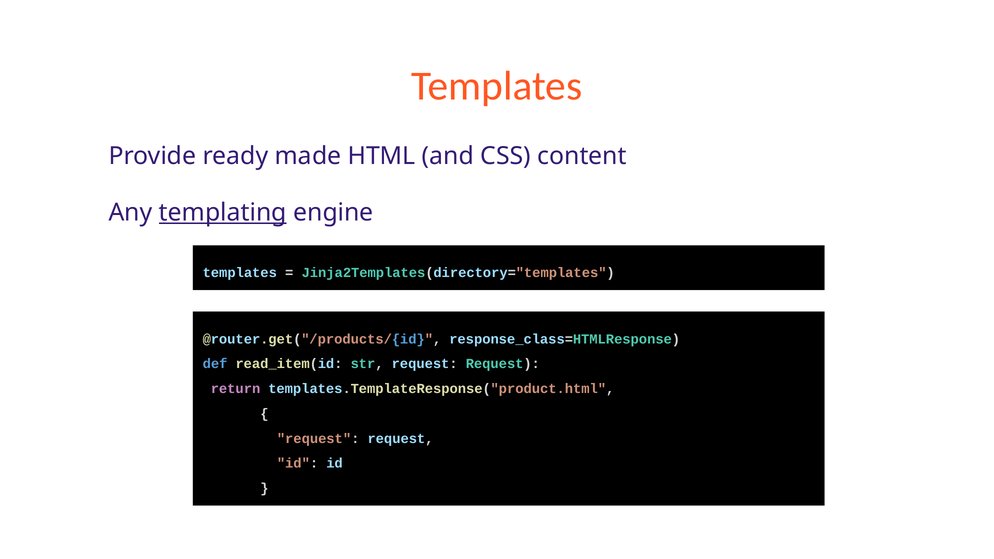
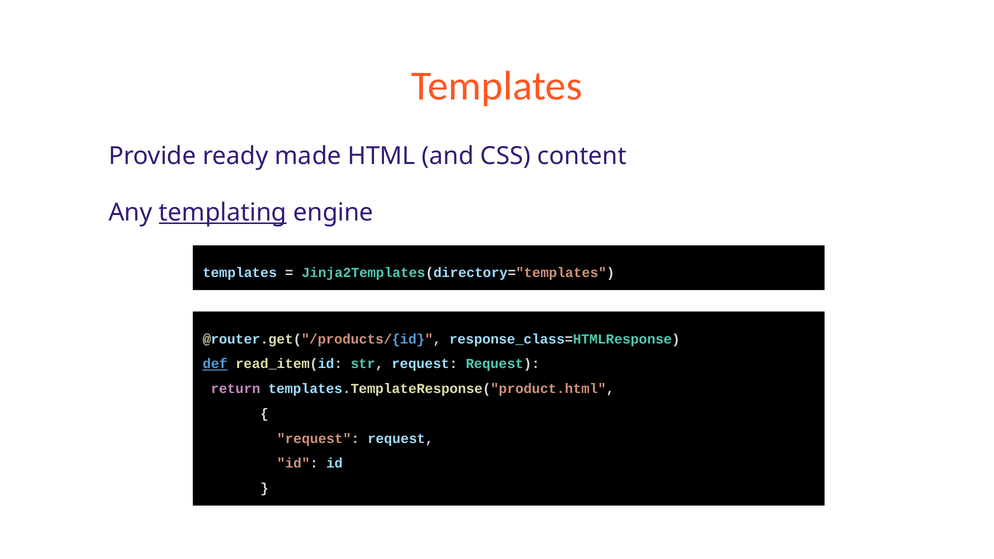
def underline: none -> present (215, 364)
